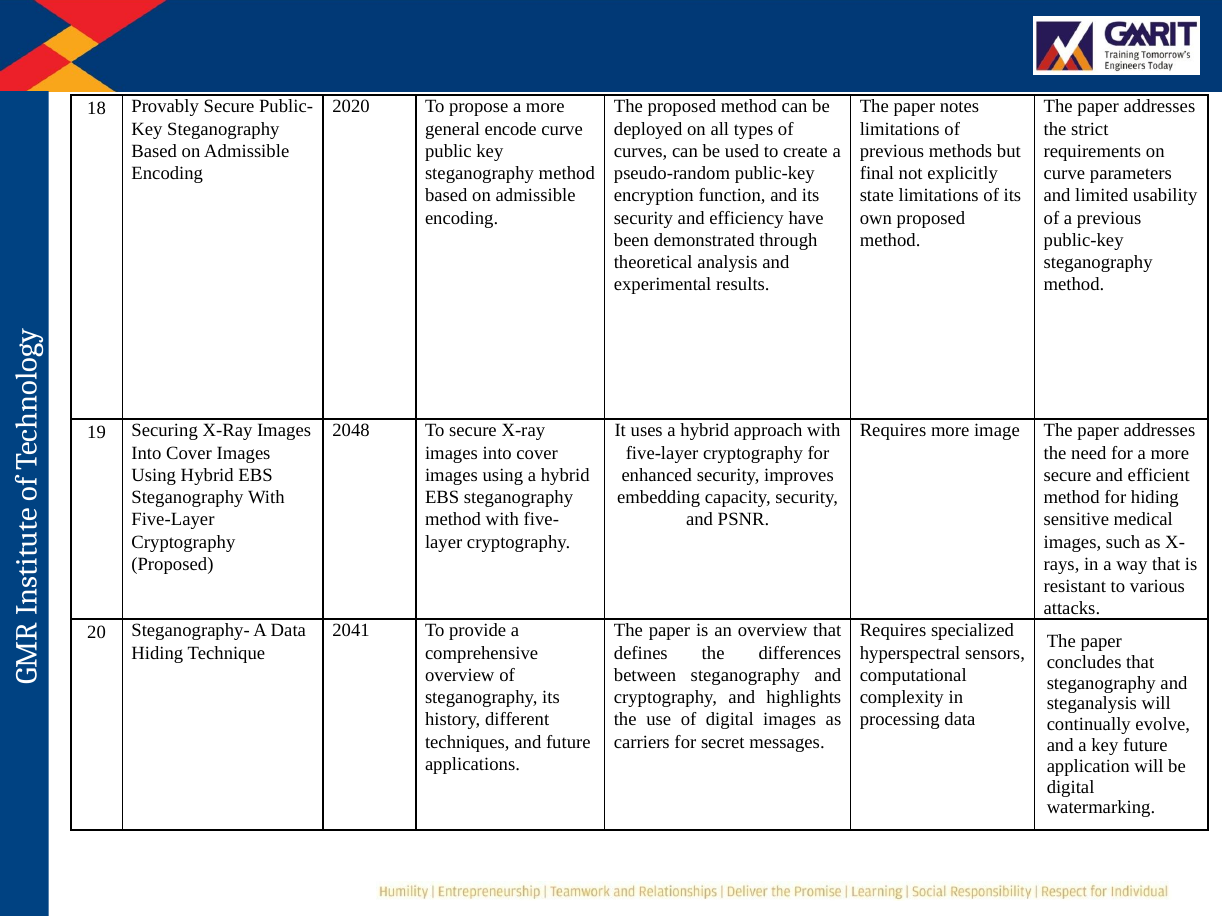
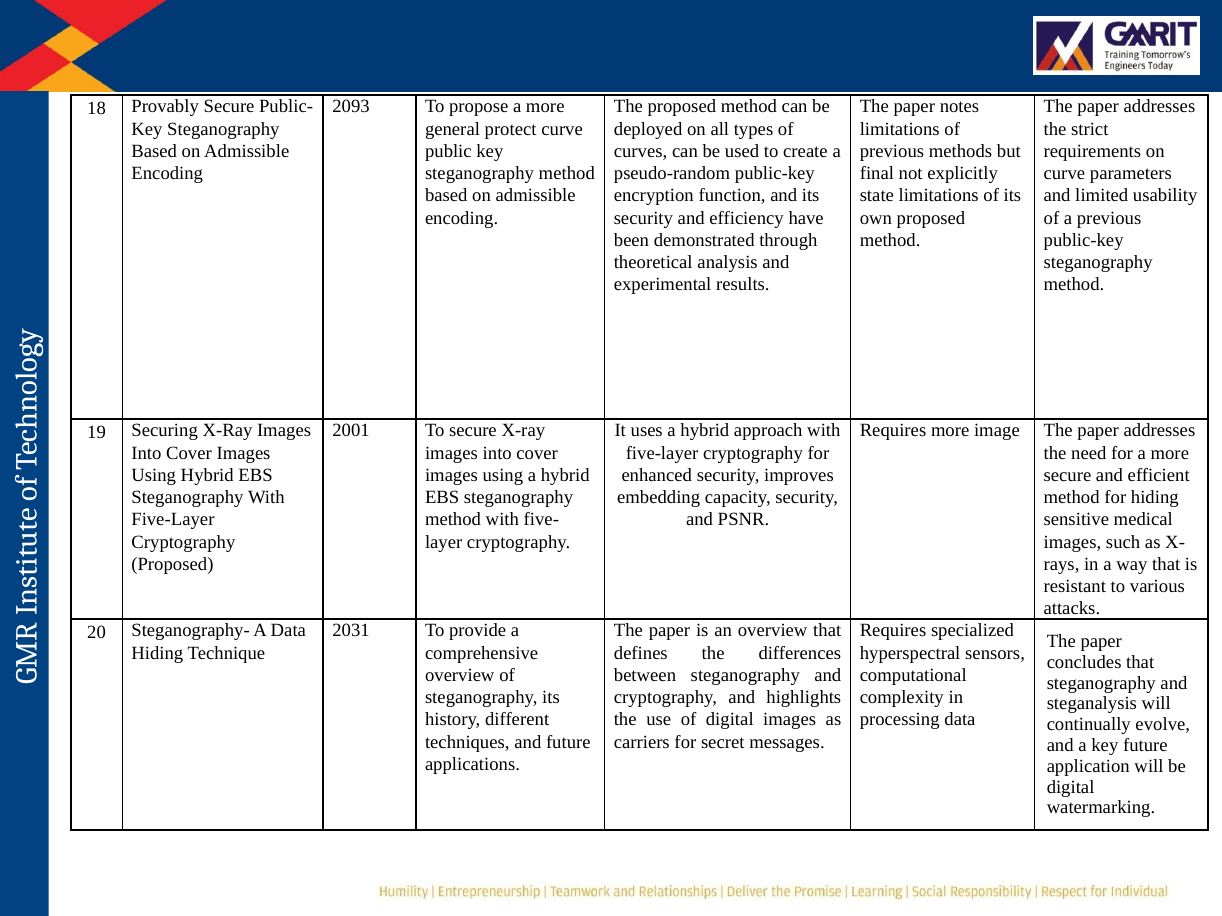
2020: 2020 -> 2093 (351, 107)
encode: encode -> protect (511, 129)
2048: 2048 -> 2001 (351, 431)
2041: 2041 -> 2031 (351, 631)
